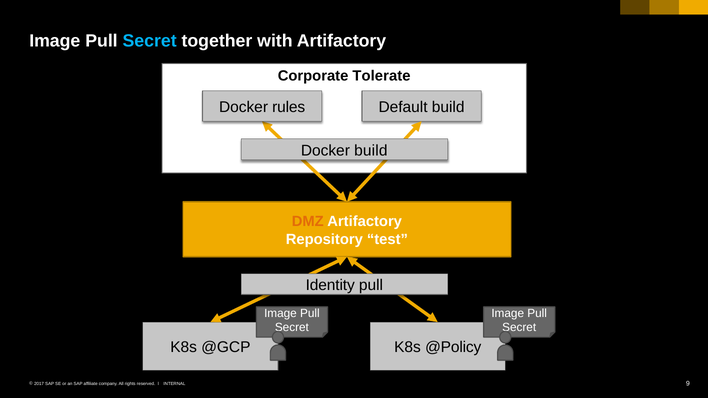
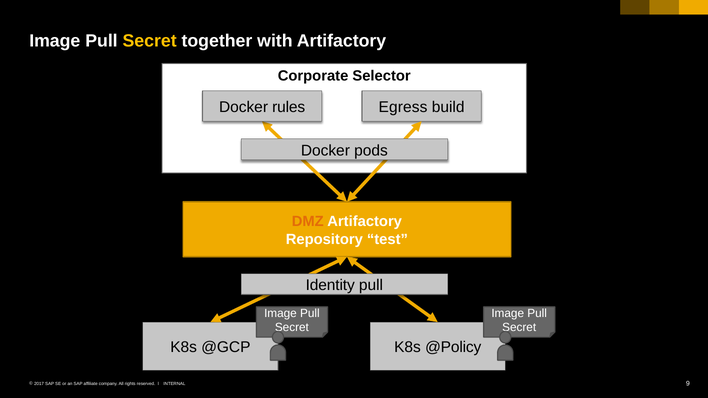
Secret colour: light blue -> yellow (150, 41)
Tolerate: Tolerate -> Selector (382, 76)
Default: Default -> Egress (403, 107)
Docker build: build -> pods (371, 151)
